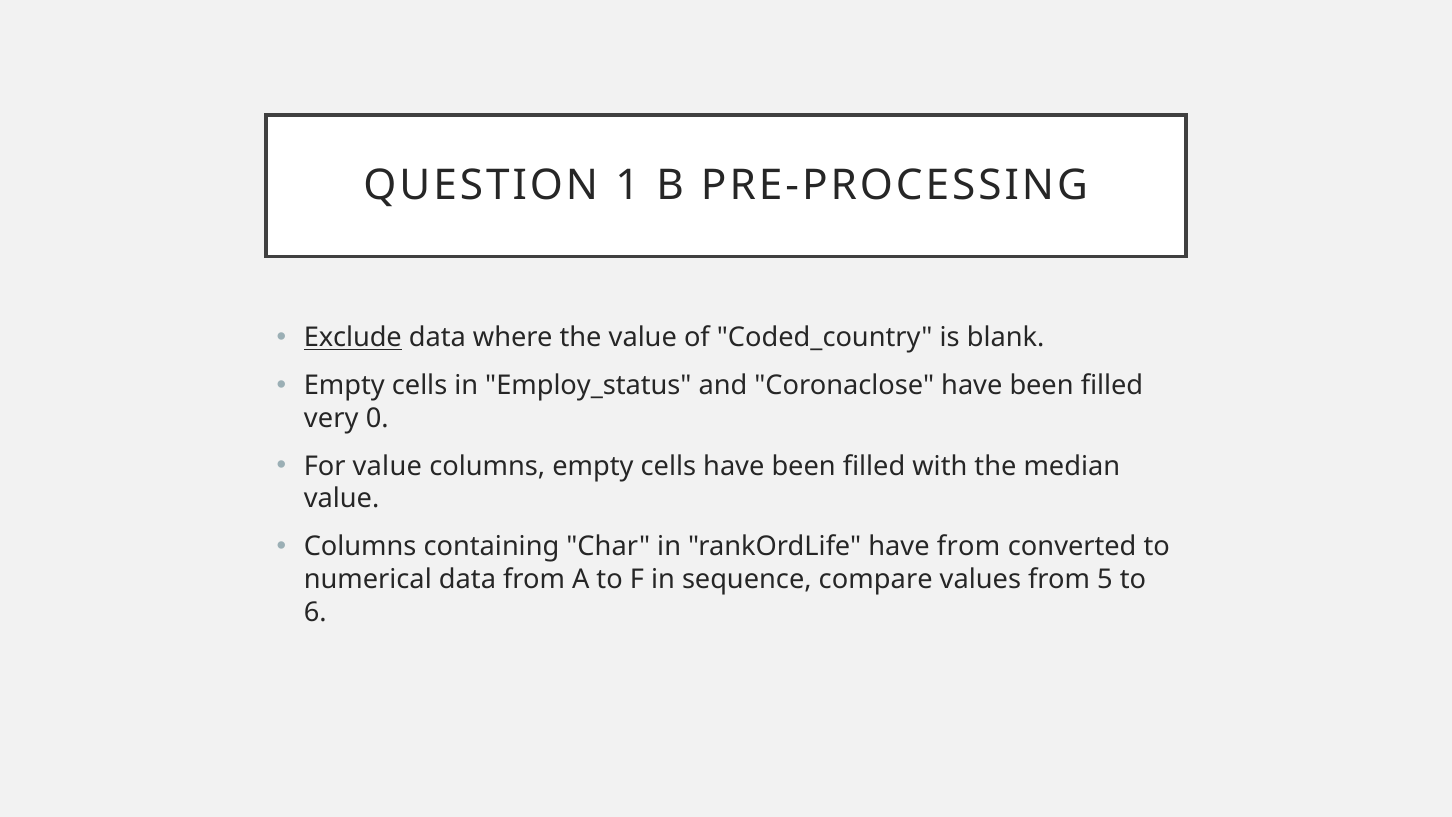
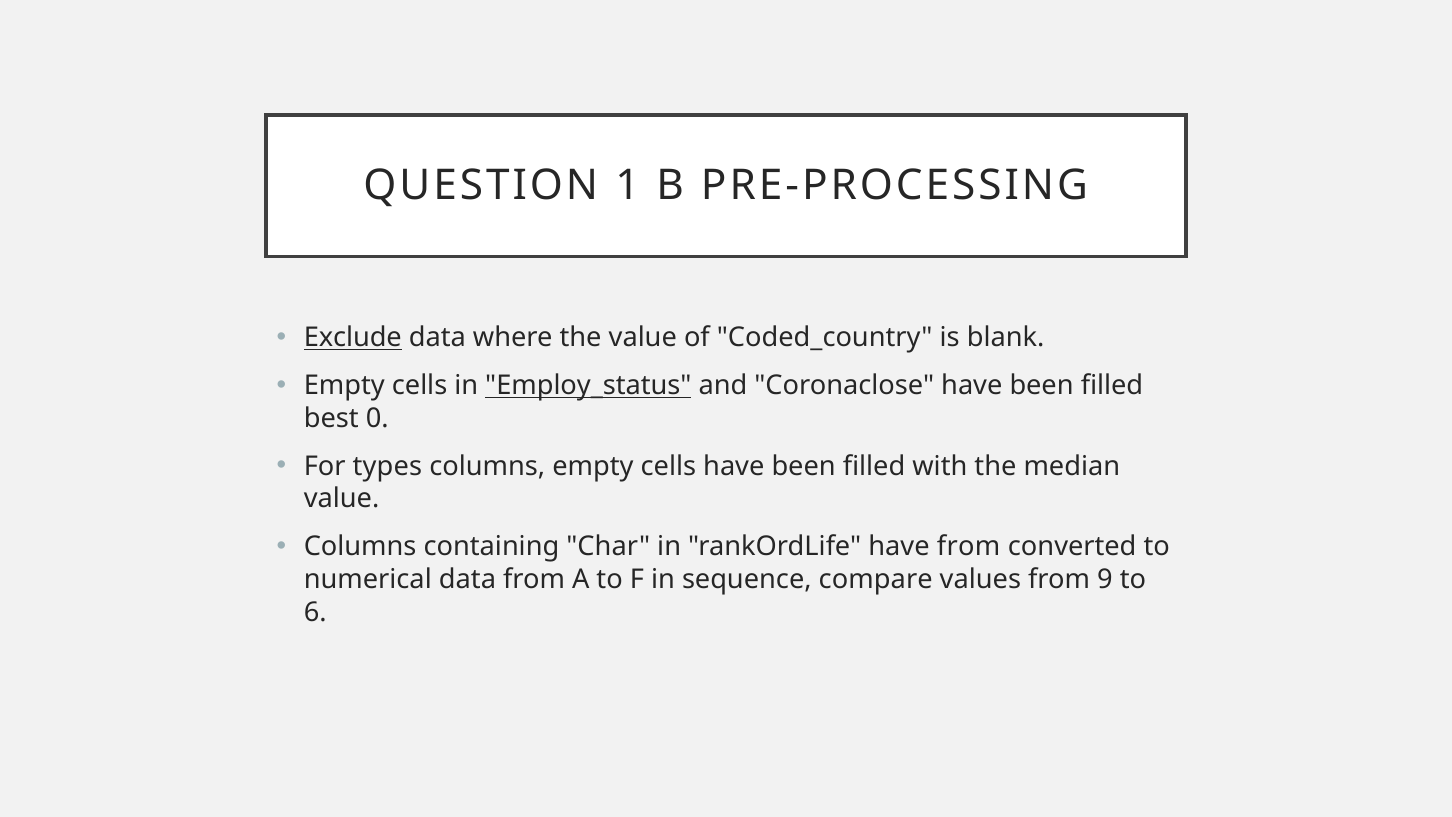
Employ_status underline: none -> present (588, 386)
very: very -> best (331, 418)
For value: value -> types (387, 466)
5: 5 -> 9 (1105, 579)
